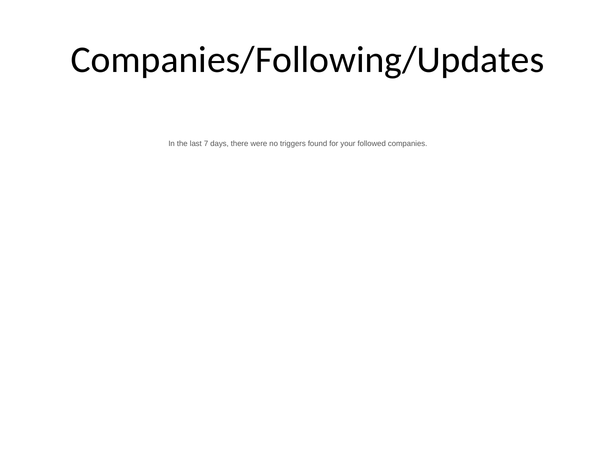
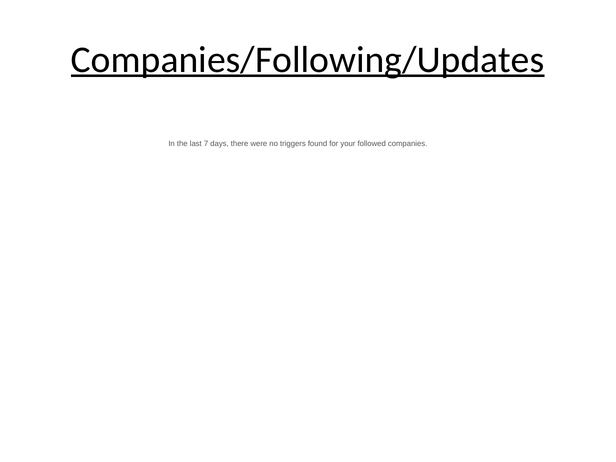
Companies/Following/Updates underline: none -> present (308, 60)
